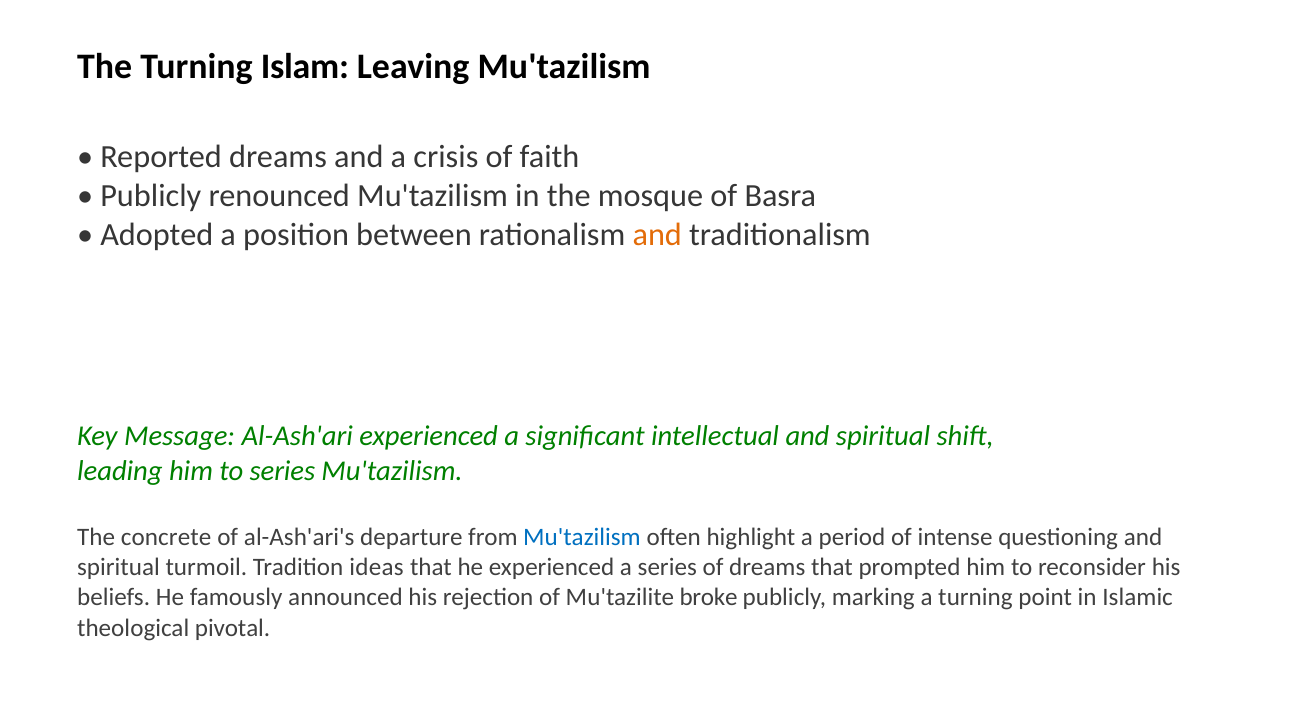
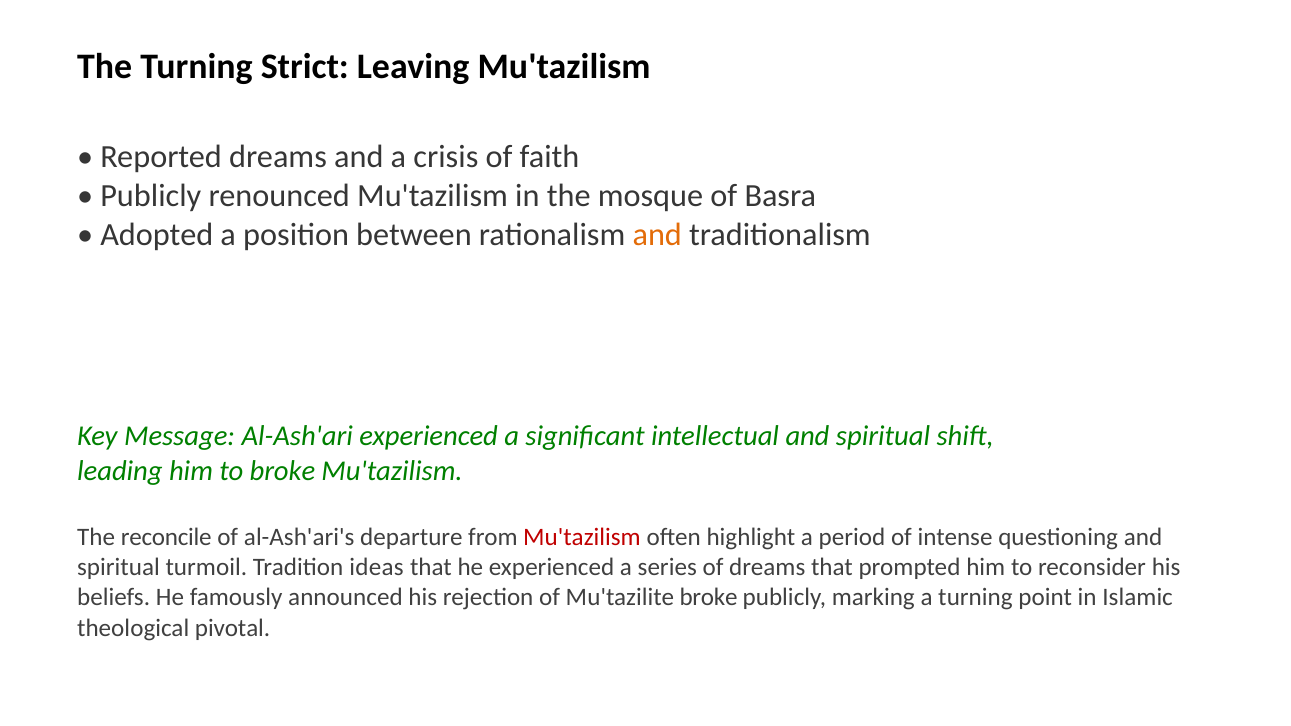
Islam: Islam -> Strict (305, 67)
to series: series -> broke (282, 471)
concrete: concrete -> reconcile (166, 537)
Mu'tazilism colour: blue -> red (582, 537)
